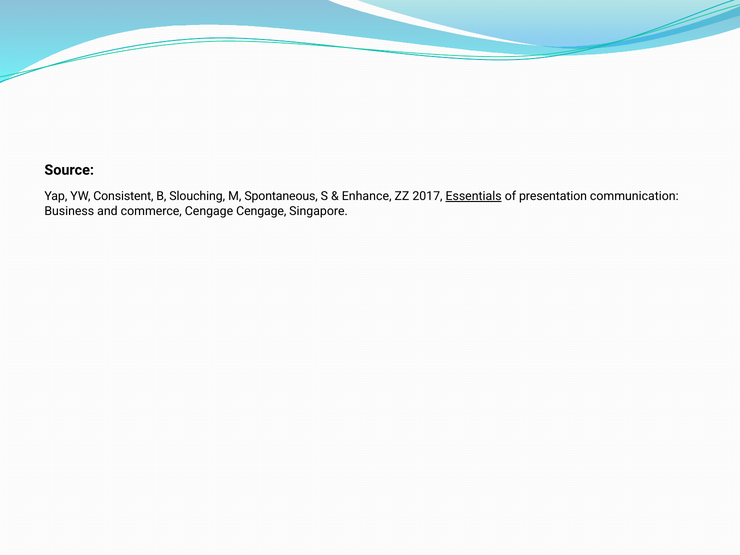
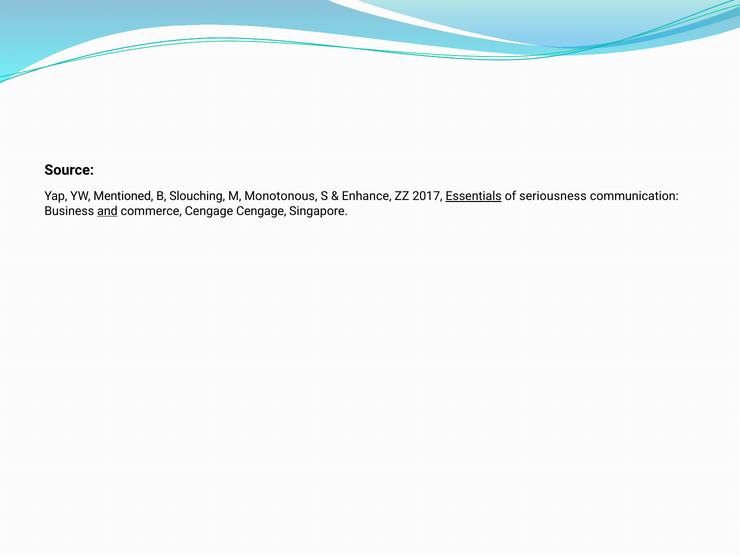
Consistent: Consistent -> Mentioned (123, 196)
Spontaneous: Spontaneous -> Monotonous (281, 196)
presentation: presentation -> seriousness (553, 196)
and underline: none -> present (107, 211)
